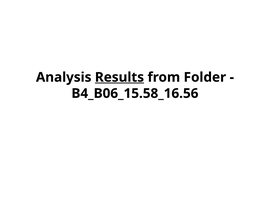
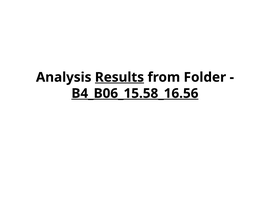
B4_B06_15.58_16.56 underline: none -> present (135, 94)
